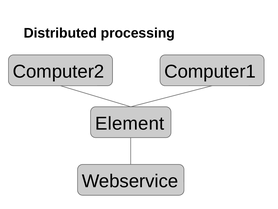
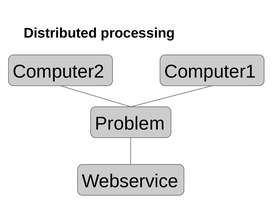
Element: Element -> Problem (130, 123)
